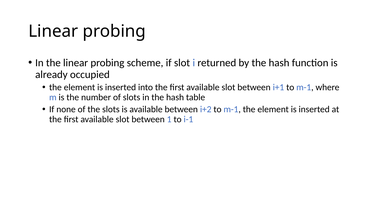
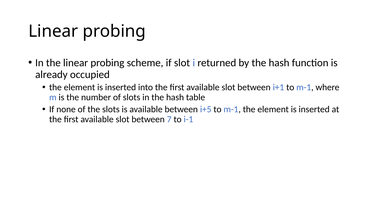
i+2: i+2 -> i+5 (206, 109)
1: 1 -> 7 (169, 119)
